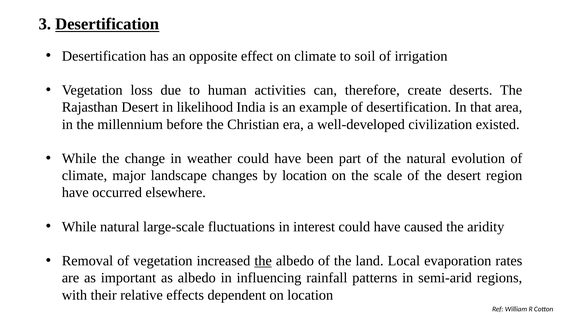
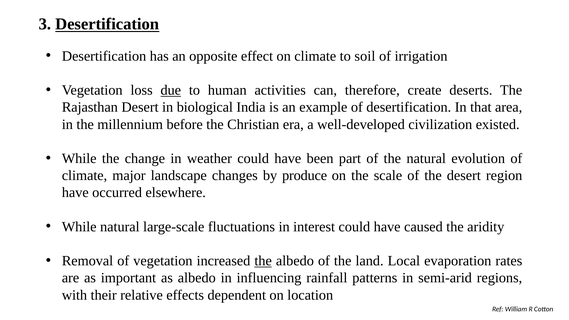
due underline: none -> present (171, 90)
likelihood: likelihood -> biological (205, 107)
by location: location -> produce (305, 176)
